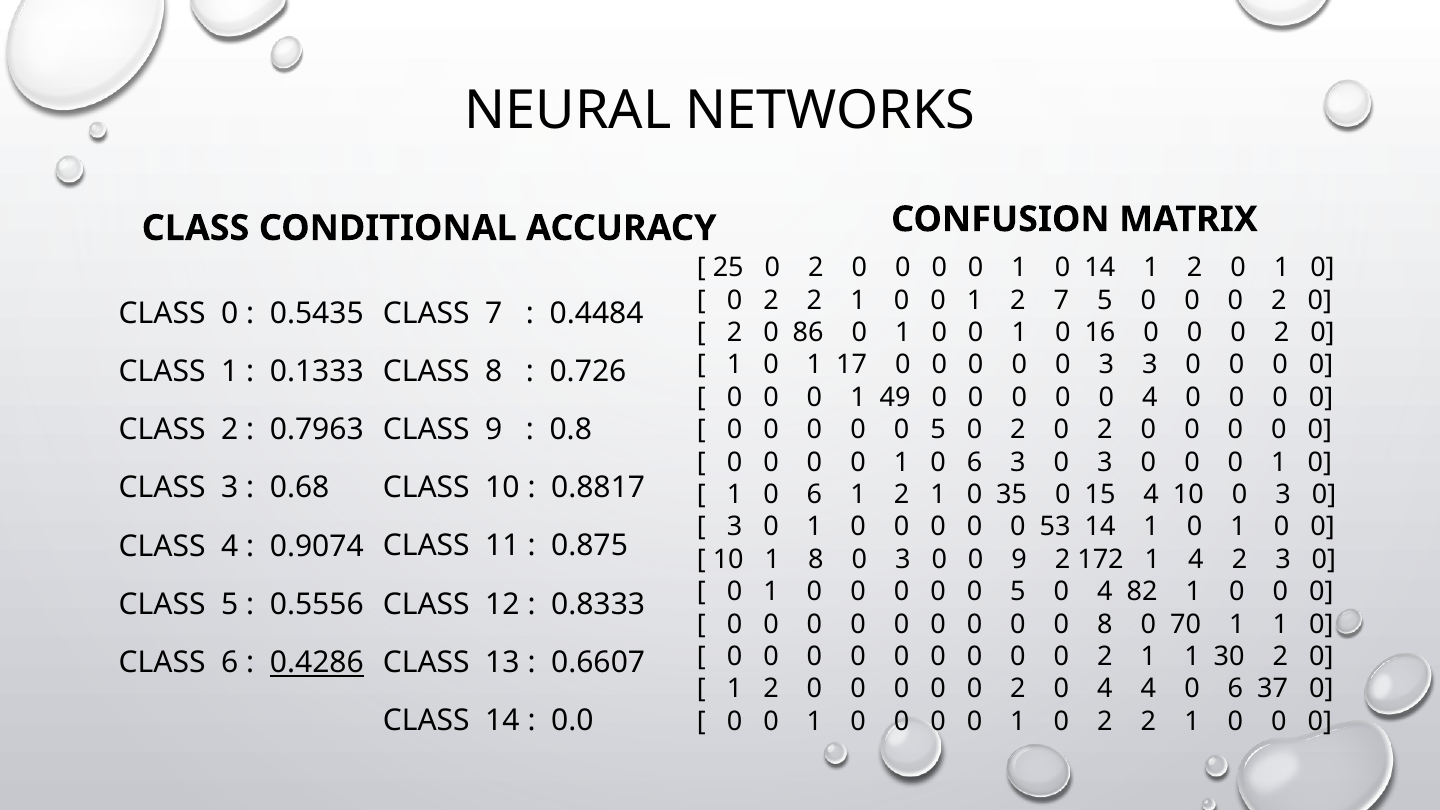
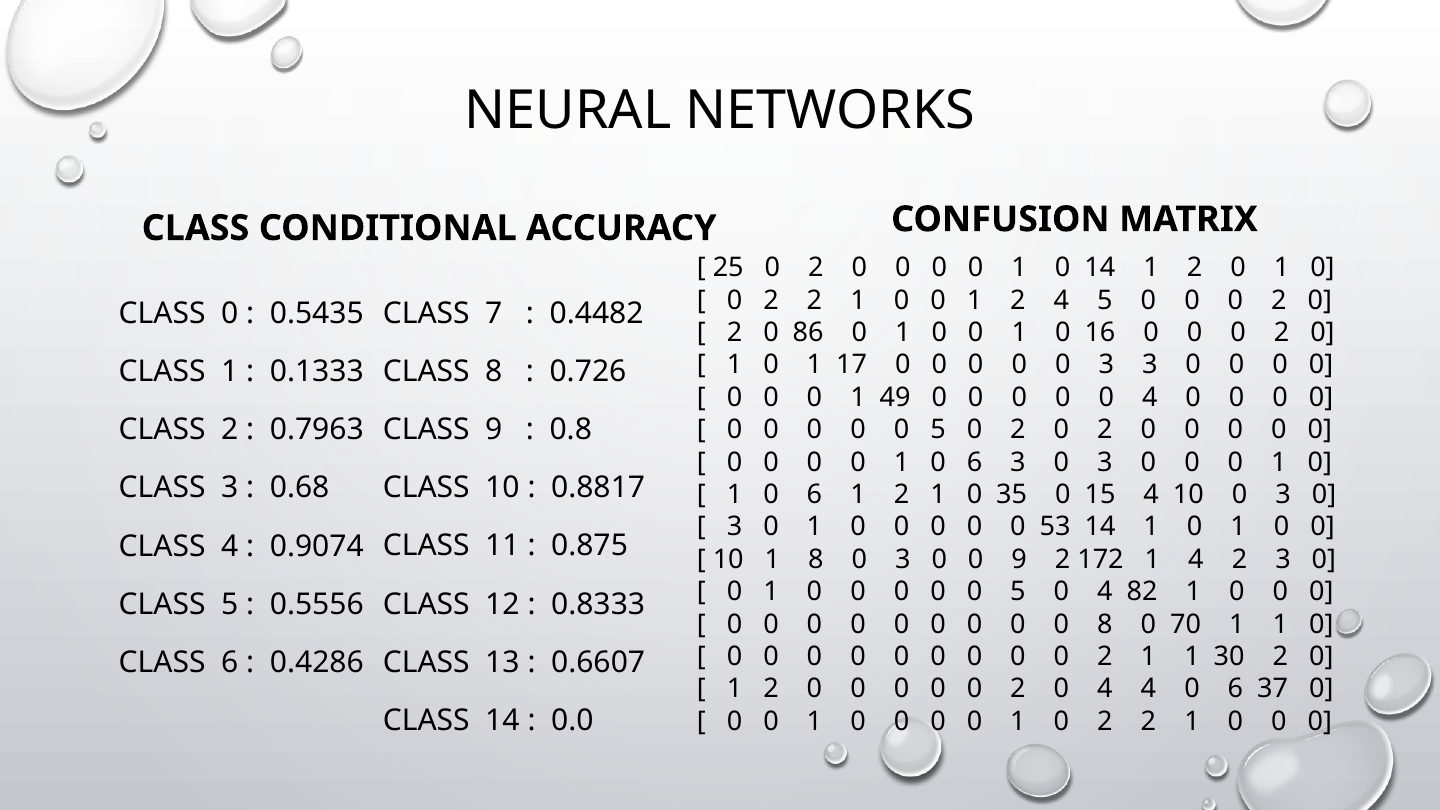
2 7: 7 -> 4 (1061, 300)
0.4484: 0.4484 -> 0.4482 (597, 313)
0.4286 underline: present -> none (317, 663)
